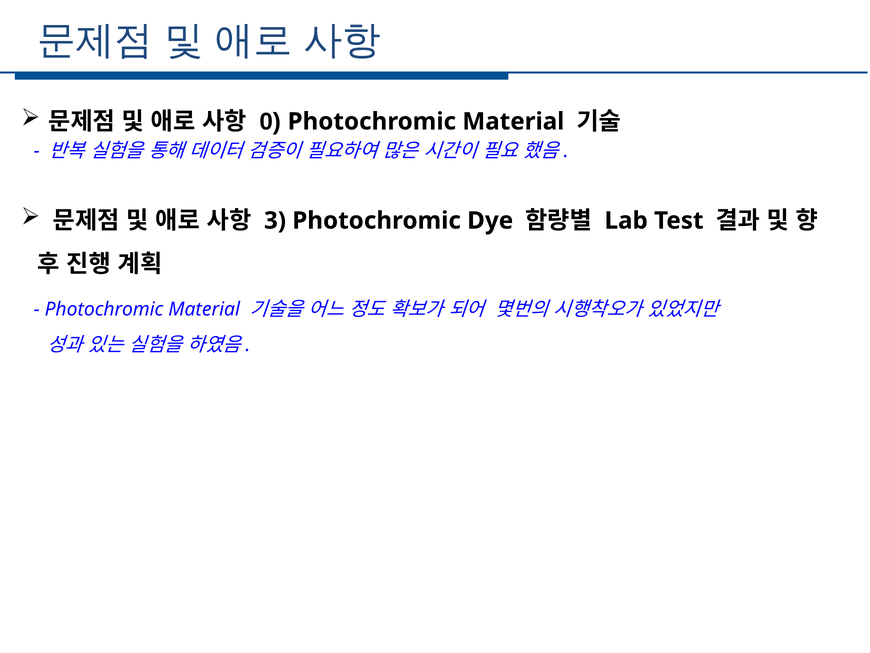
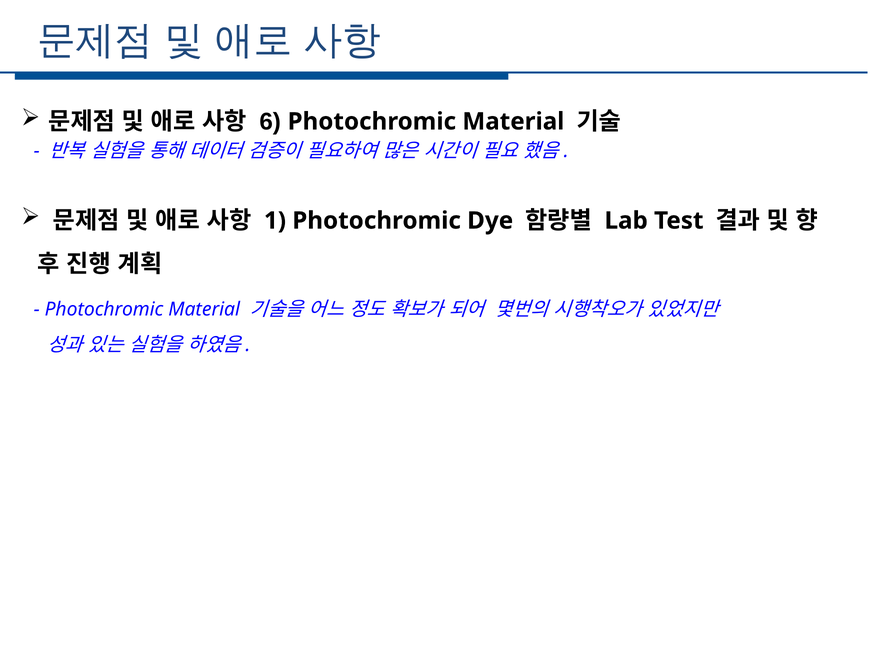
0: 0 -> 6 (270, 121)
3: 3 -> 1 (275, 220)
